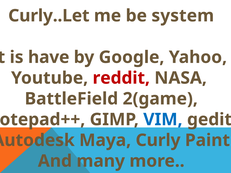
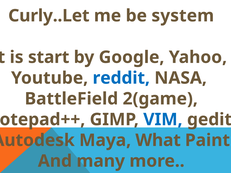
have: have -> start (49, 57)
reddit colour: red -> blue (121, 78)
Curly: Curly -> What (158, 140)
